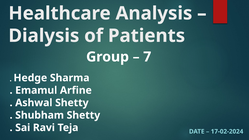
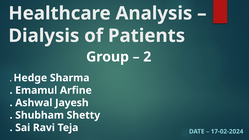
7: 7 -> 2 (147, 57)
Ashwal Shetty: Shetty -> Jayesh (72, 103)
